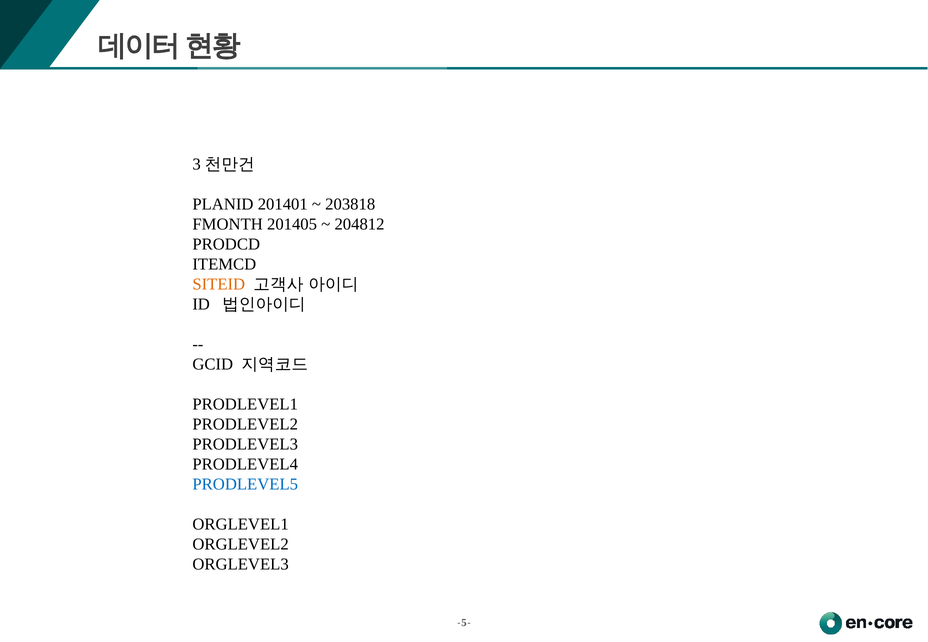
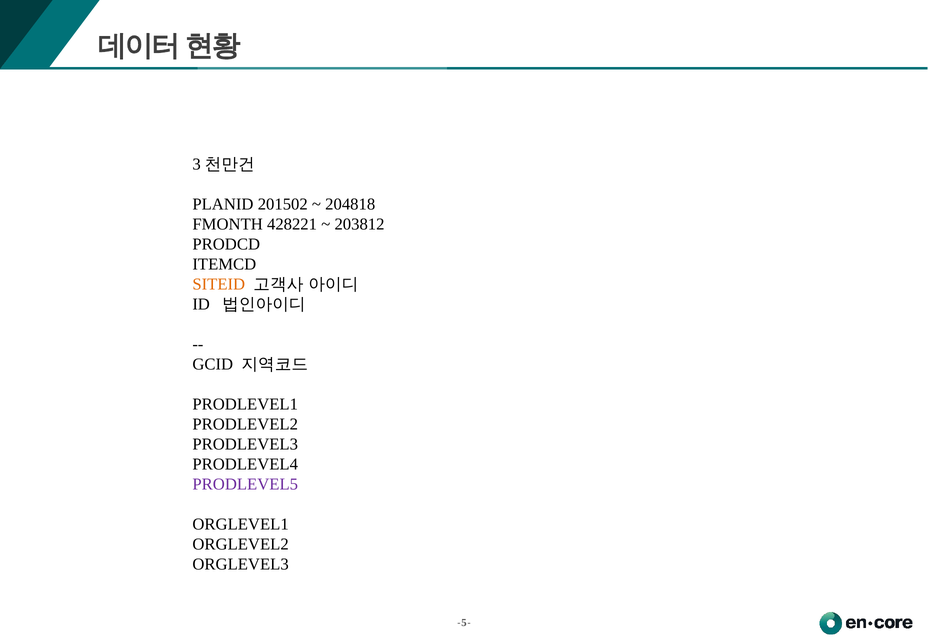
201401: 201401 -> 201502 (283, 205)
203818: 203818 -> 204818 (350, 205)
201405: 201405 -> 428221 (292, 225)
204812: 204812 -> 203812 (360, 225)
PRODLEVEL5 colour: blue -> purple (245, 485)
